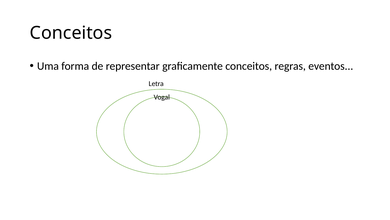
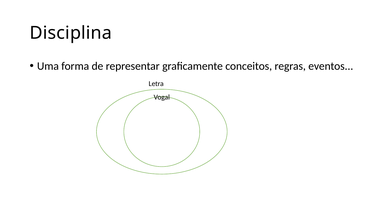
Conceitos: Conceitos -> Disciplina (71, 33)
